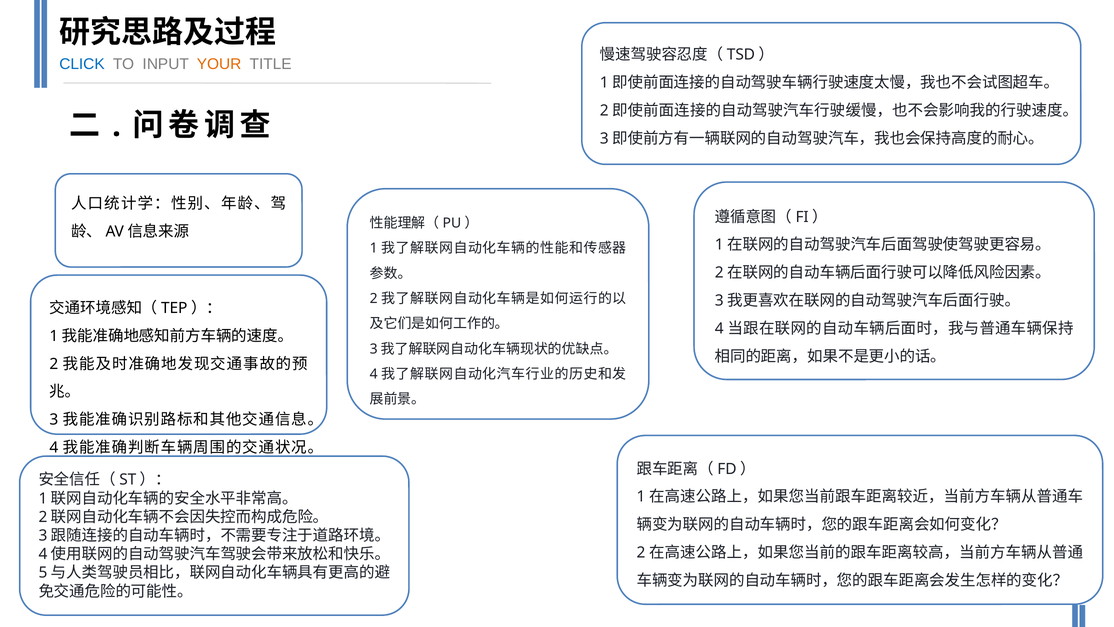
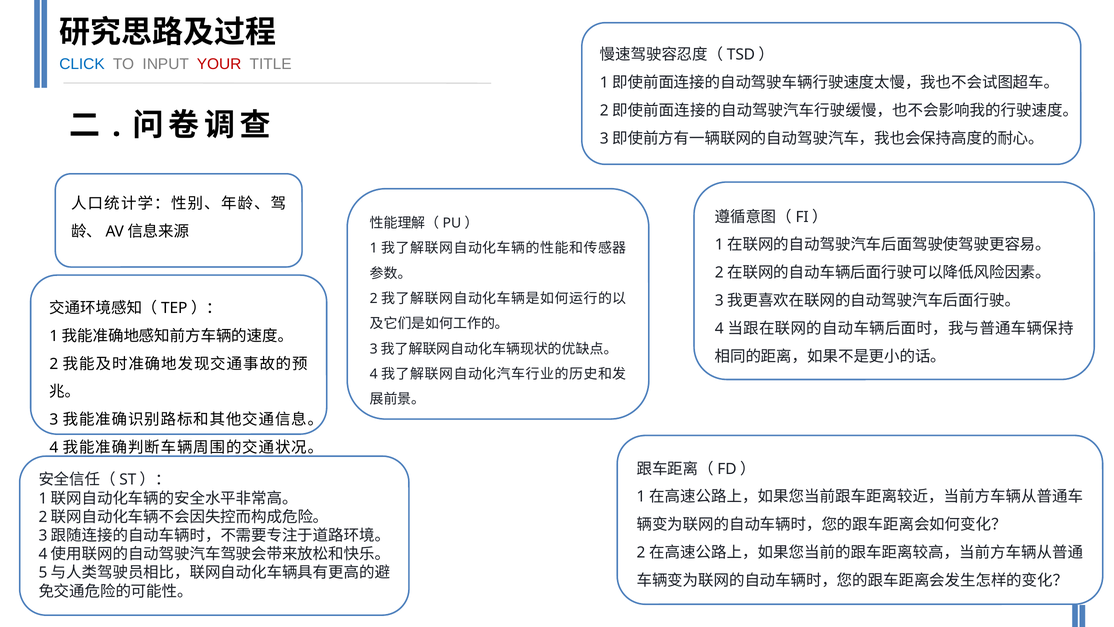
YOUR colour: orange -> red (219, 64)
